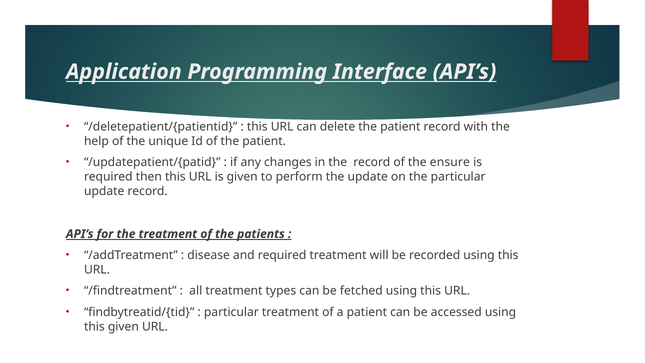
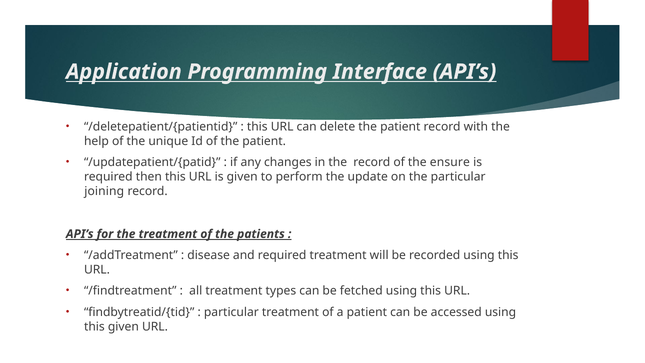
update: update -> joining (104, 191)
